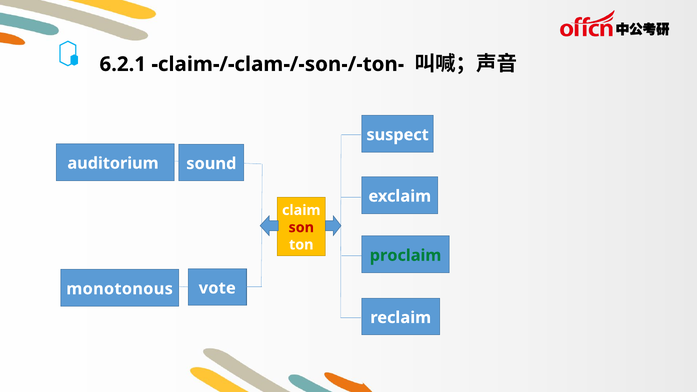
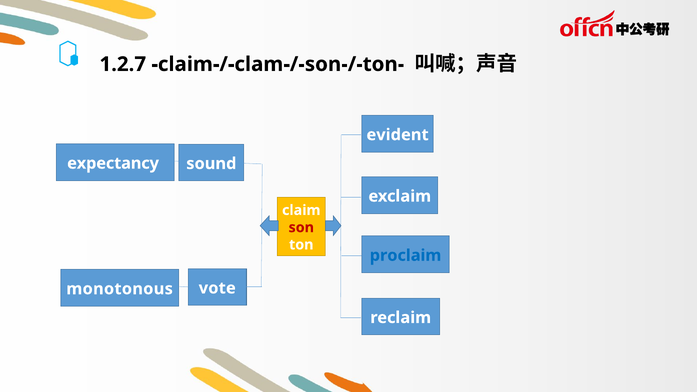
6.2.1: 6.2.1 -> 1.2.7 (123, 64)
suspect: suspect -> evident (398, 135)
auditorium: auditorium -> expectancy (113, 163)
proclaim colour: green -> blue (406, 255)
